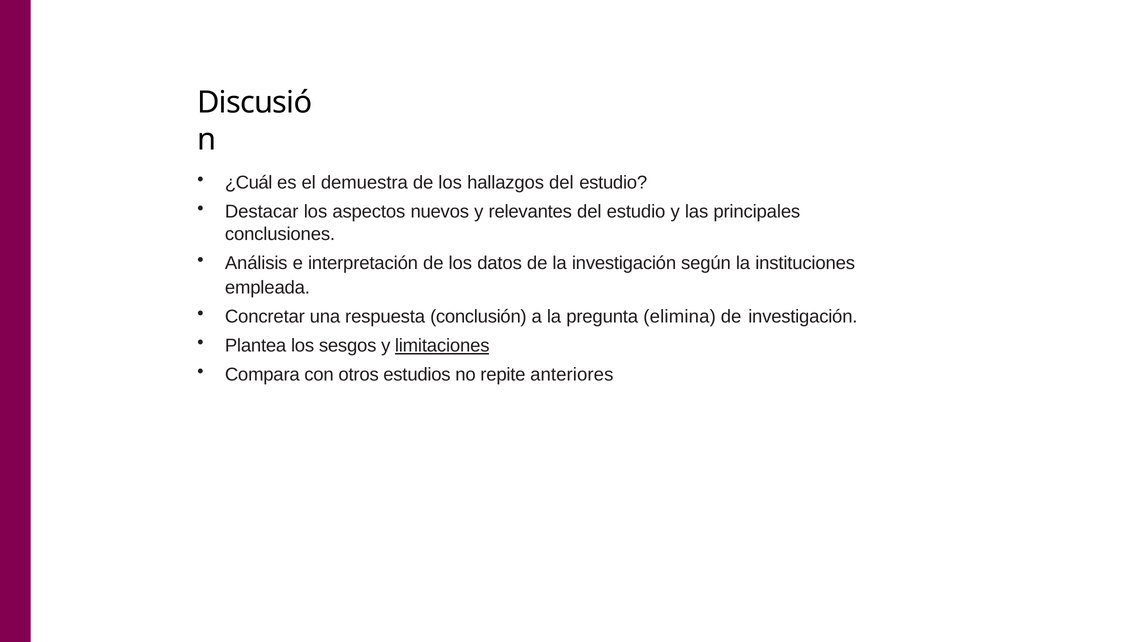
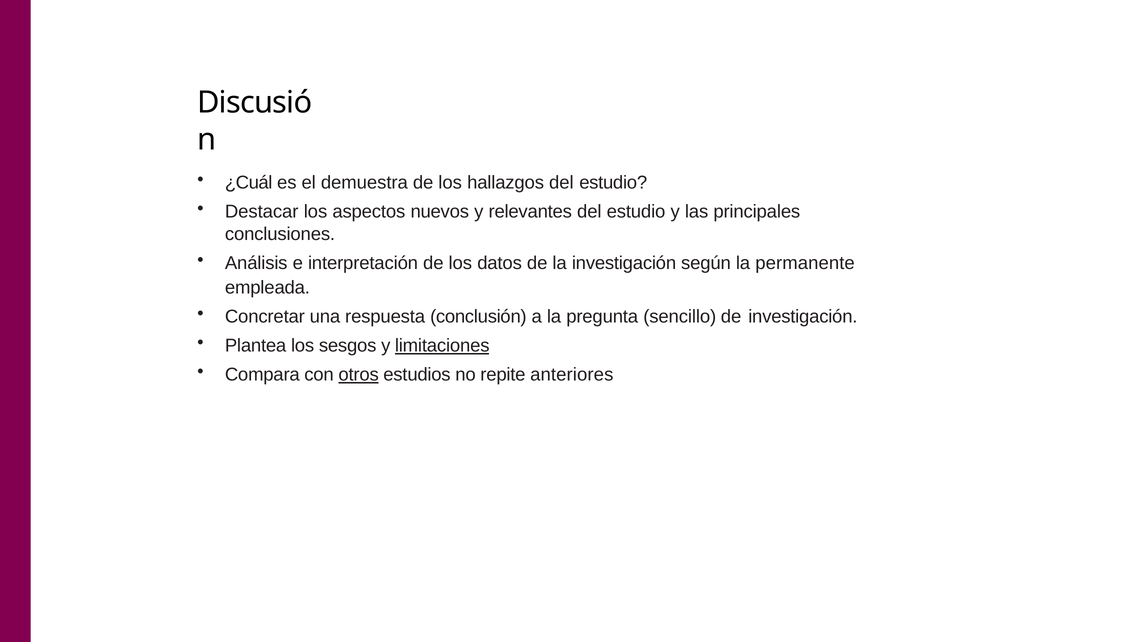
instituciones: instituciones -> permanente (805, 263)
elimina: elimina -> sencillo (680, 317)
otros underline: none -> present (359, 375)
